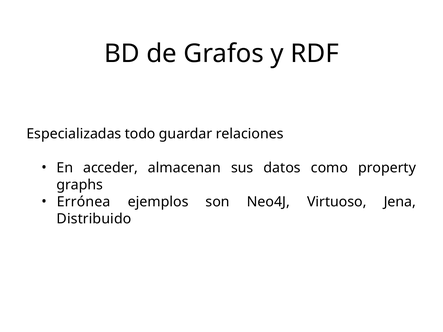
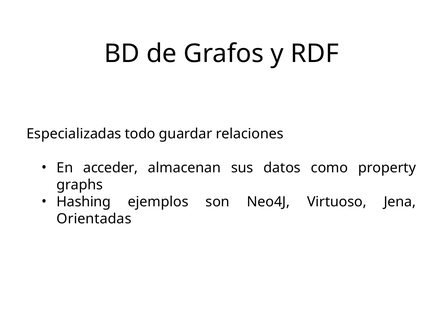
Errónea: Errónea -> Hashing (84, 202)
Distribuido: Distribuido -> Orientadas (94, 219)
